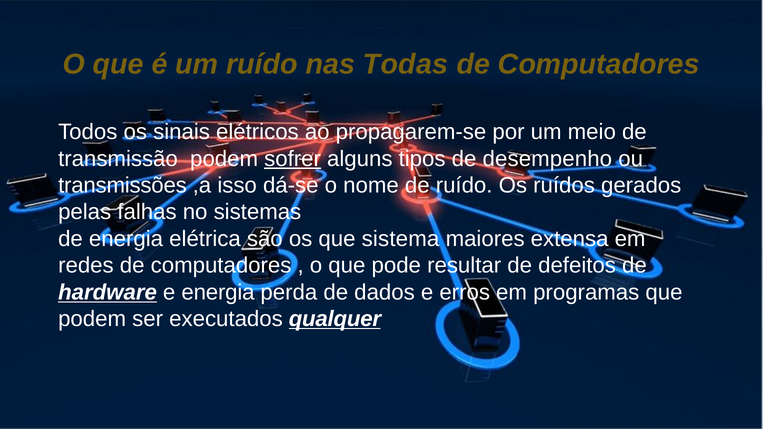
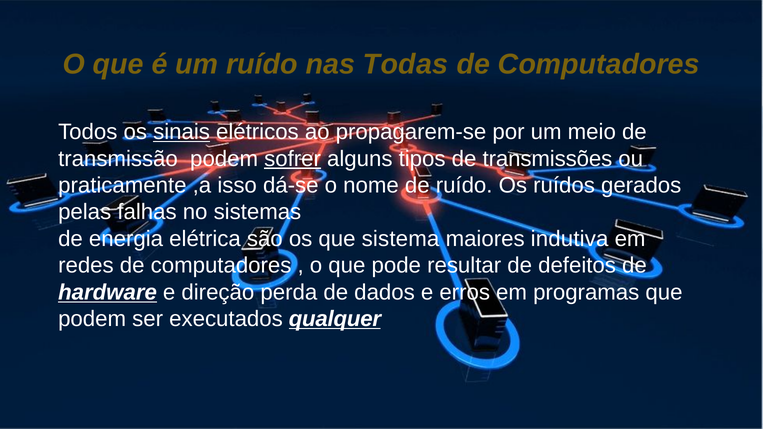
sinais underline: none -> present (182, 132)
desempenho: desempenho -> transmissões (547, 159)
transmissões: transmissões -> praticamente (122, 185)
extensa: extensa -> indutiva (570, 239)
e energia: energia -> direção (218, 292)
